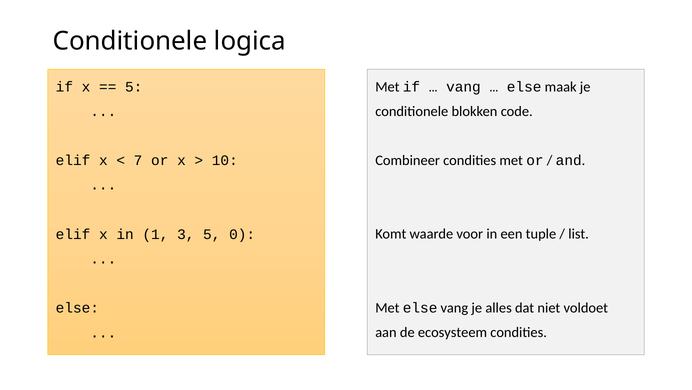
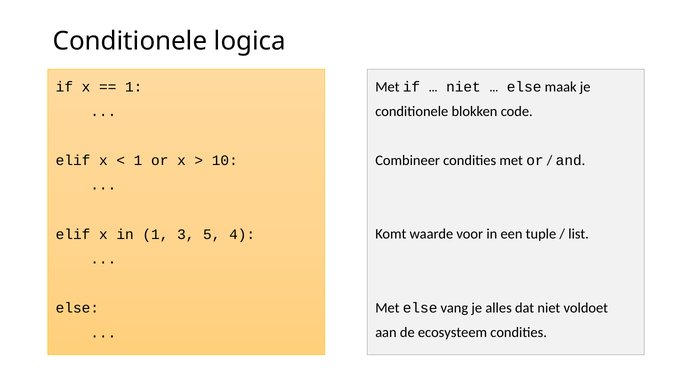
vang: vang -> niet (463, 87)
5: 5 -> 1 (134, 87)
7: 7 -> 1 (138, 160)
0: 0 -> 4 (242, 234)
